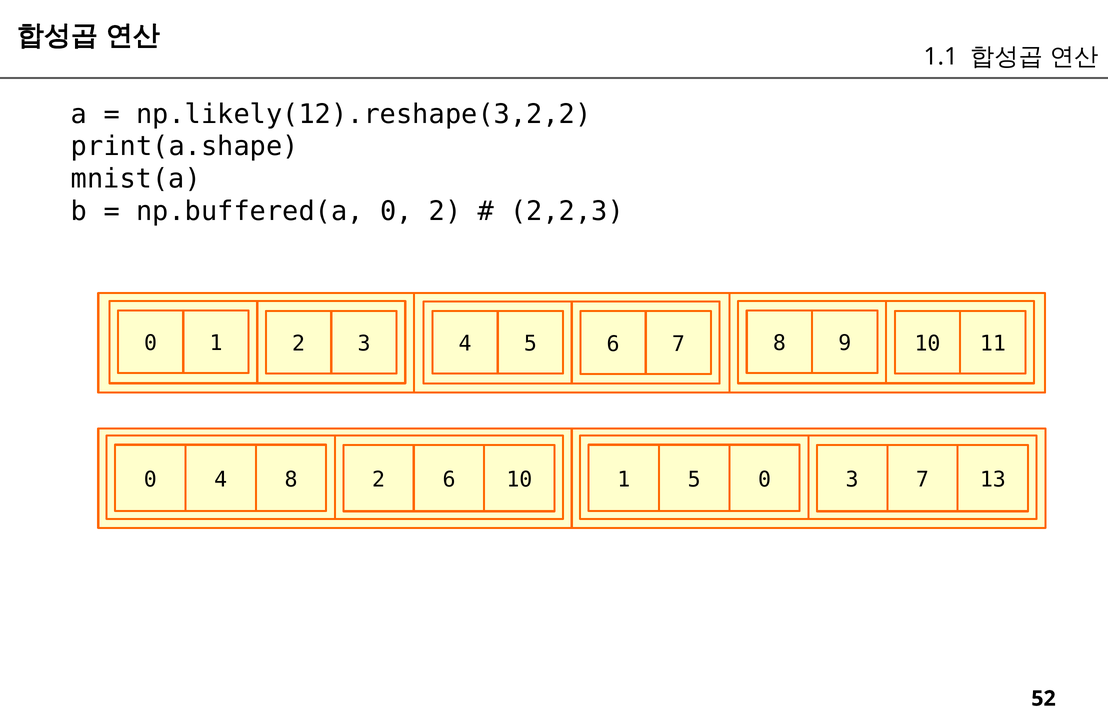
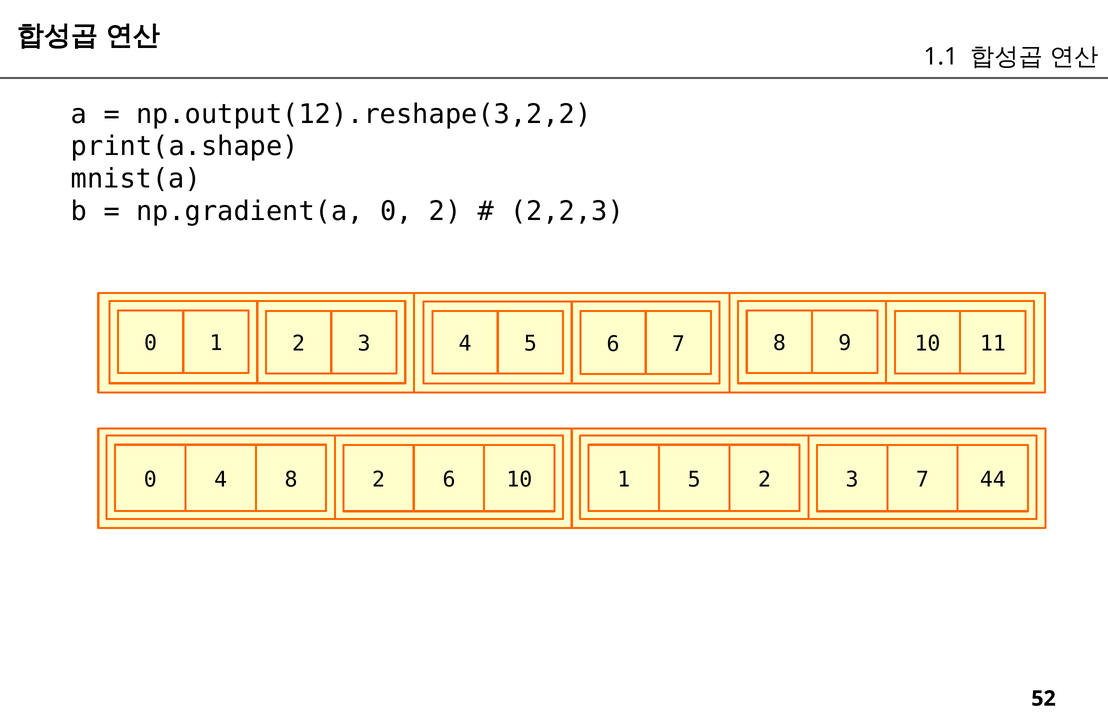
np.likely(12).reshape(3,2,2: np.likely(12).reshape(3,2,2 -> np.output(12).reshape(3,2,2 (364, 114)
np.buffered(a: np.buffered(a -> np.gradient(a (250, 211)
5 0: 0 -> 2 (765, 479)
13: 13 -> 44 (993, 479)
